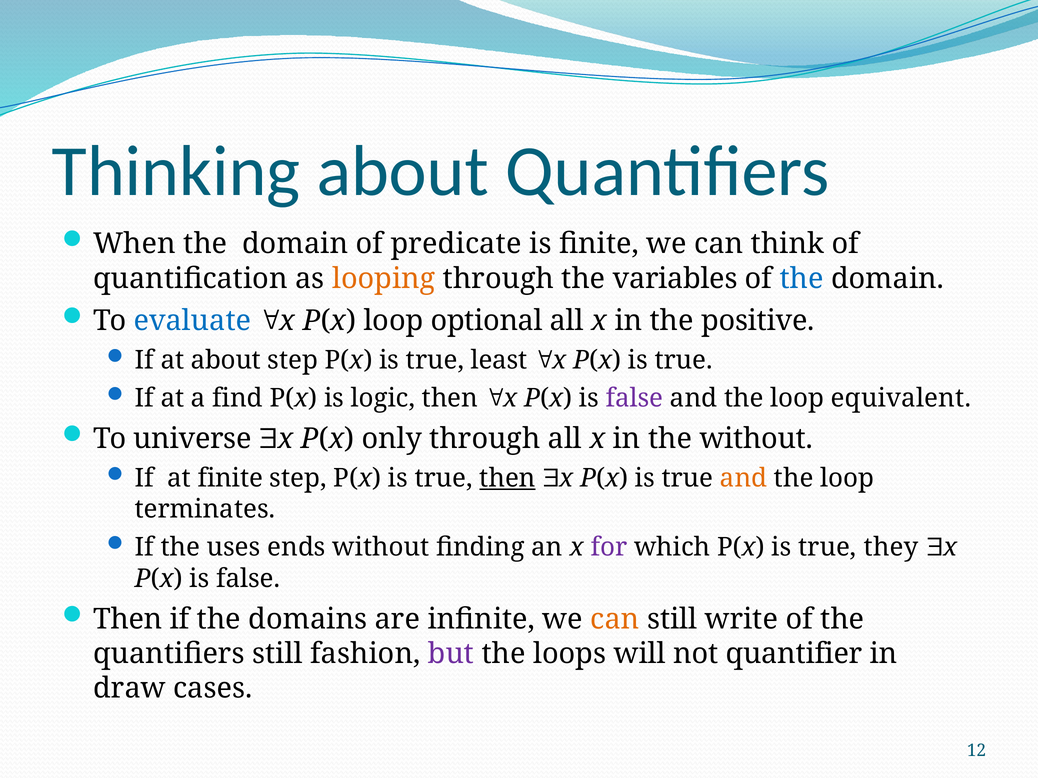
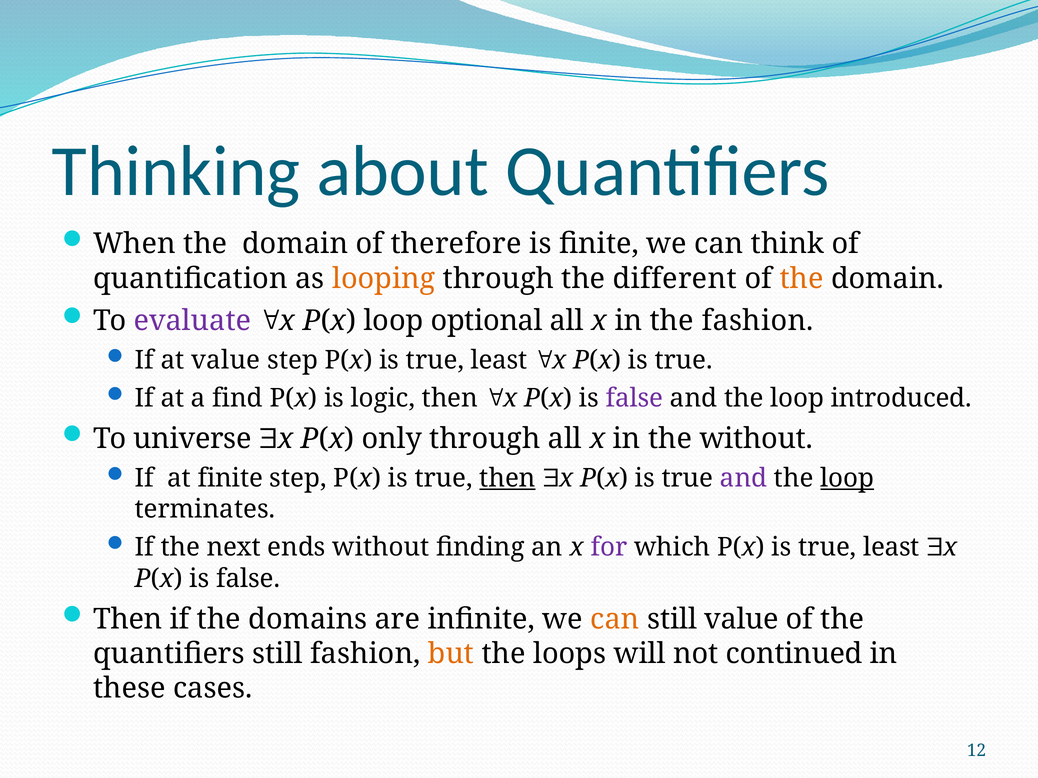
predicate: predicate -> therefore (456, 244)
variables: variables -> different (675, 279)
the colour: blue -> orange (801, 279)
evaluate colour: blue -> purple (192, 321)
the positive: positive -> fashion (758, 321)
at about: about -> value (226, 360)
equivalent: equivalent -> introduced (901, 398)
and colour: orange -> purple (744, 479)
loop underline: none -> present (847, 479)
uses: uses -> next (234, 548)
they: they -> least (891, 548)
still write: write -> value (742, 619)
but colour: purple -> orange (451, 654)
quantifier: quantifier -> continued (794, 654)
draw: draw -> these (129, 689)
